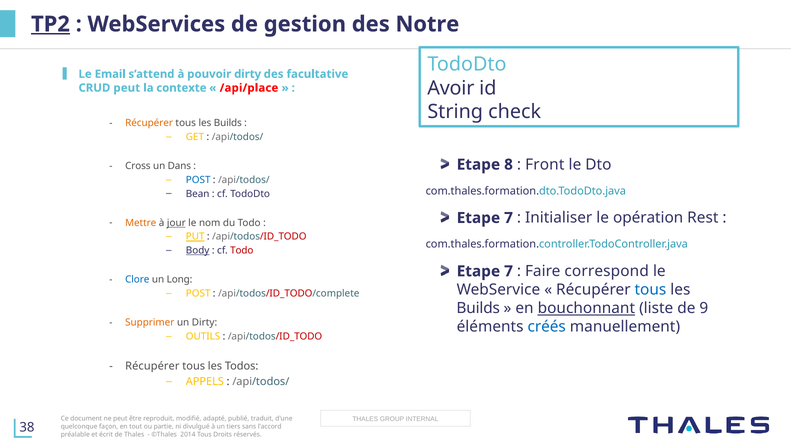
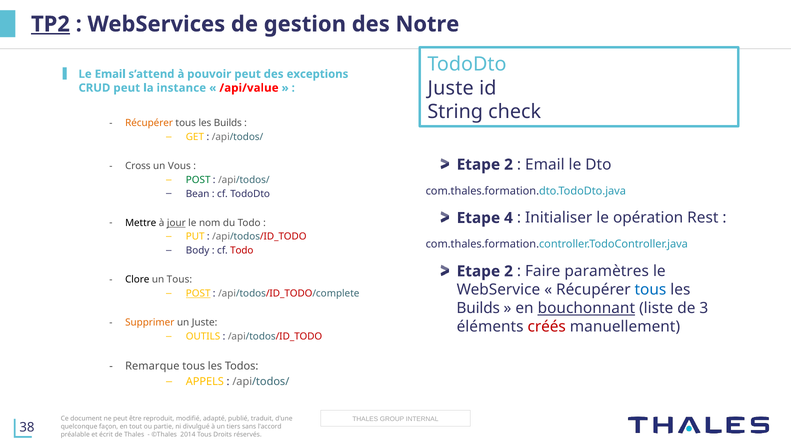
pouvoir dirty: dirty -> peut (248, 74)
facultative: facultative -> exceptions (317, 74)
Avoir: Avoir -> Juste (451, 88)
contexte: contexte -> instance (181, 88)
/api/place: /api/place -> /api/value (249, 88)
8: 8 -> 2 (509, 165)
Front: Front -> Email (545, 165)
Dans: Dans -> Vous (179, 166)
POST colour: blue -> green (198, 180)
7: 7 -> 4 (509, 218)
Mettre colour: orange -> black (141, 223)
PUT underline: present -> none (195, 237)
Body underline: present -> none (198, 251)
7: 7 -> 2 (509, 271)
correspond: correspond -> paramètres (607, 271)
Clore colour: blue -> black (137, 280)
un Long: Long -> Tous (179, 280)
POST underline: none -> present (198, 294)
9: 9 -> 3 (704, 308)
un Dirty: Dirty -> Juste (205, 323)
créés colour: blue -> red (547, 327)
Récupérer: Récupérer -> Remarque (152, 366)
